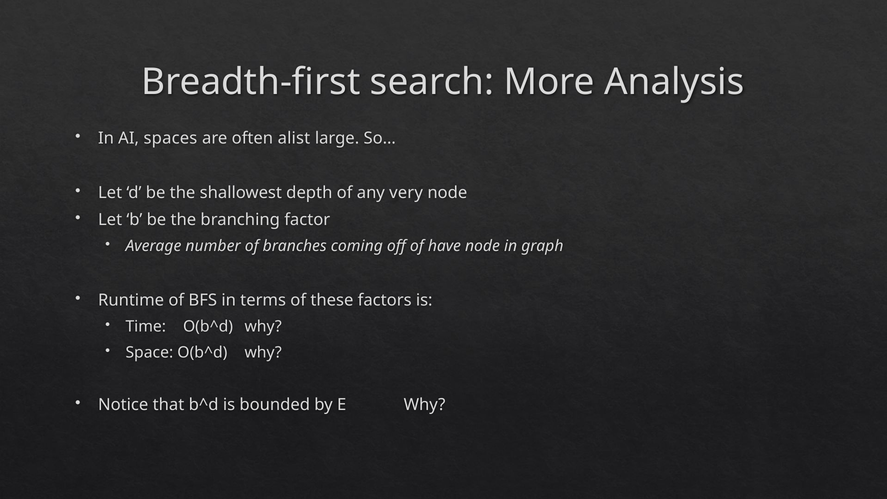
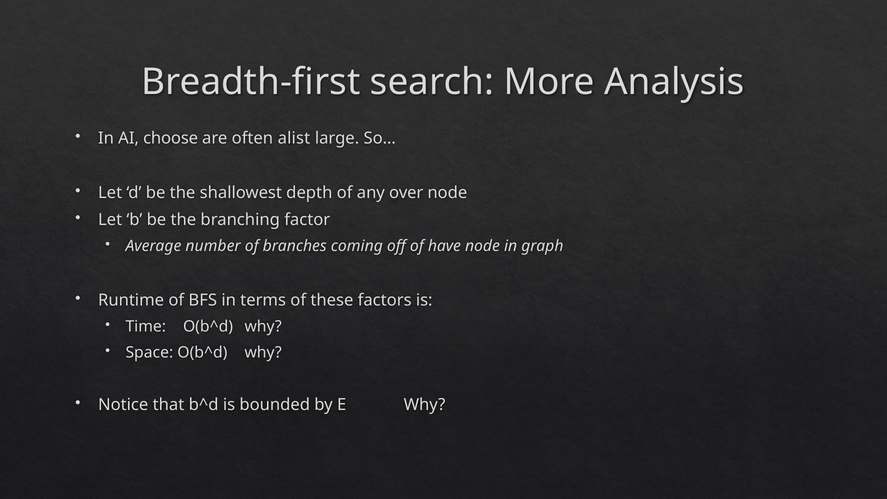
spaces: spaces -> choose (171, 138)
very: very -> over (406, 193)
